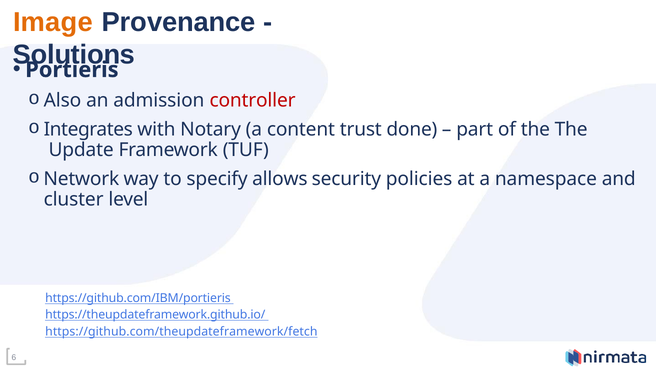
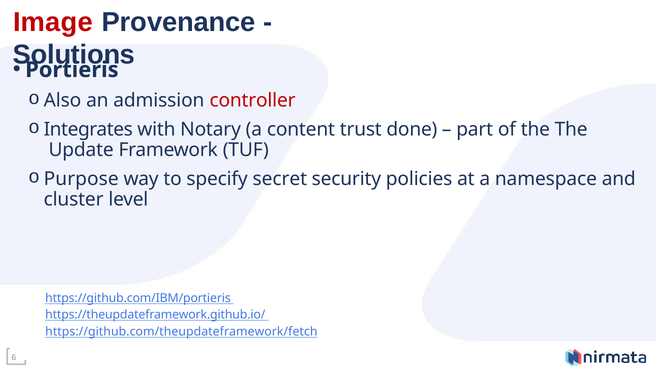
Image colour: orange -> red (53, 22)
Network: Network -> Purpose (81, 179)
allows: allows -> secret (280, 179)
